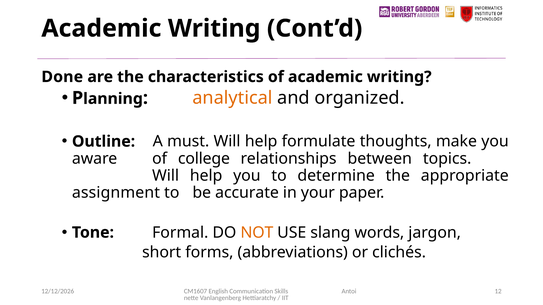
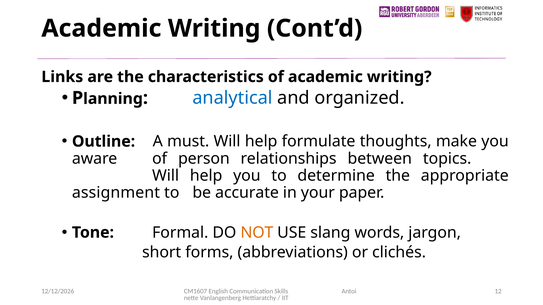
Done: Done -> Links (62, 77)
analytical colour: orange -> blue (232, 98)
college: college -> person (204, 159)
